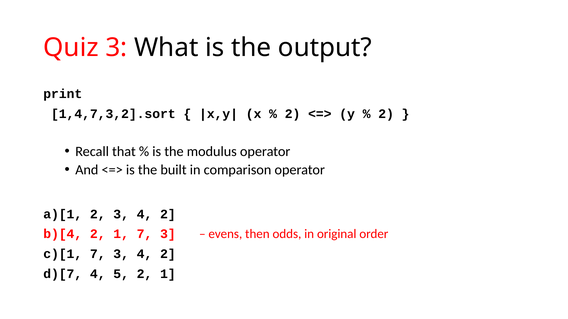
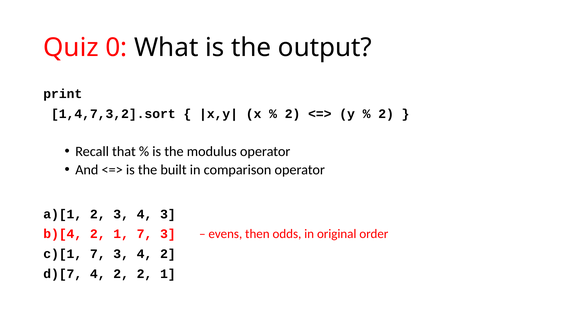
Quiz 3: 3 -> 0 (116, 48)
2 3 4 2: 2 -> 3 (168, 214)
5: 5 -> 2 (121, 274)
